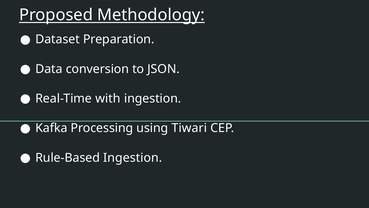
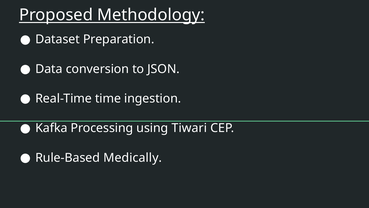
with: with -> time (108, 98)
Rule-Based Ingestion: Ingestion -> Medically (133, 157)
